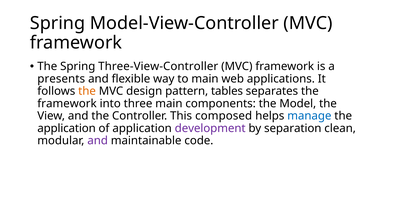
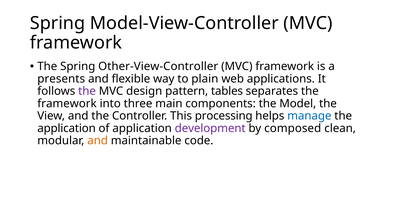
Three-View-Controller: Three-View-Controller -> Other-View-Controller (158, 66)
to main: main -> plain (205, 79)
the colour: orange -> purple (87, 91)
composed: composed -> processing (224, 116)
separation: separation -> composed (293, 128)
and colour: purple -> orange (98, 141)
